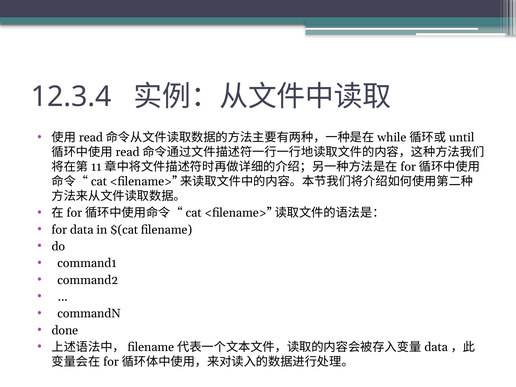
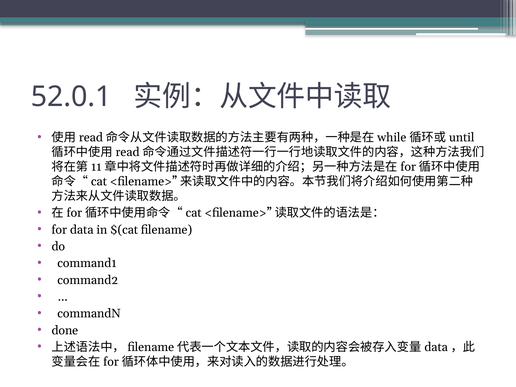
12.3.4: 12.3.4 -> 52.0.1 (71, 97)
